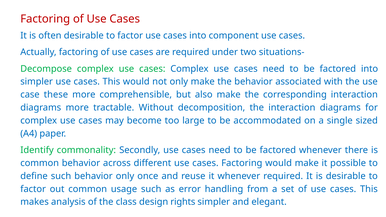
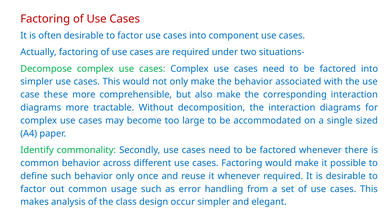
rights: rights -> occur (183, 202)
